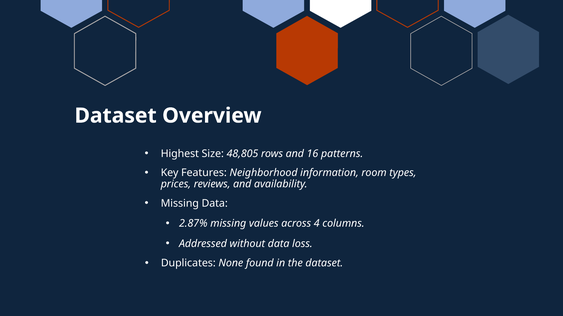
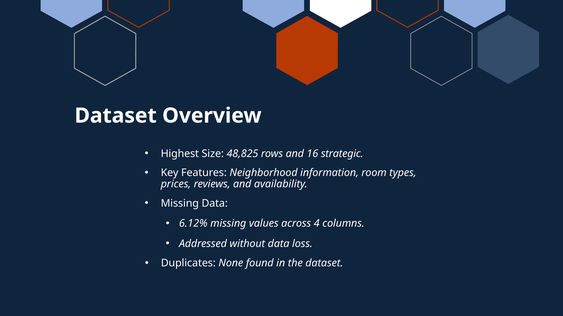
48,805: 48,805 -> 48,825 (242, 154)
patterns: patterns -> strategic (342, 154)
2.87%: 2.87% -> 6.12% (193, 224)
